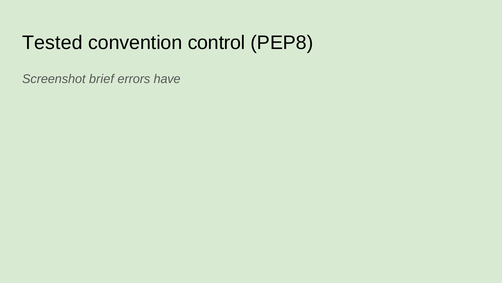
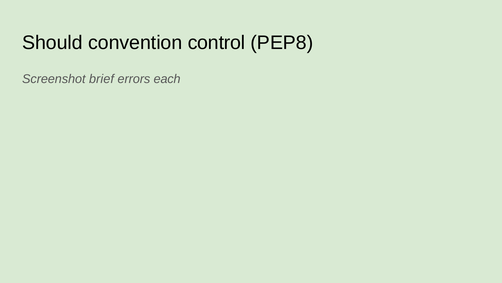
Tested: Tested -> Should (52, 43)
have: have -> each (167, 79)
